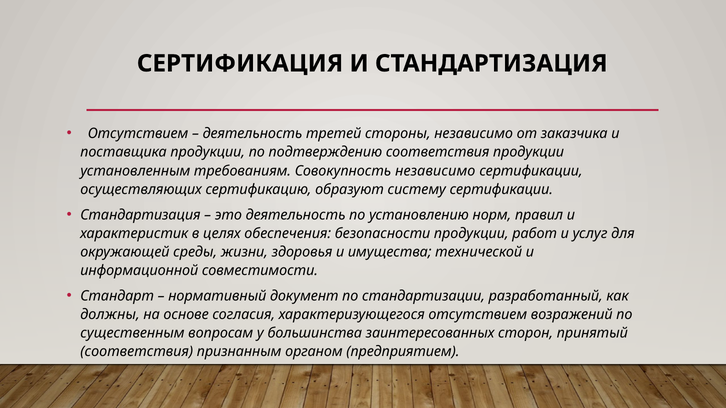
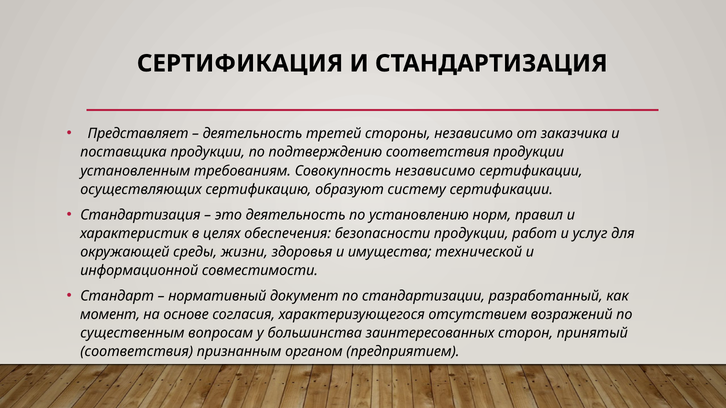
Отсутствием: Отсутствием -> Представляет (138, 134)
должны: должны -> момент (110, 315)
